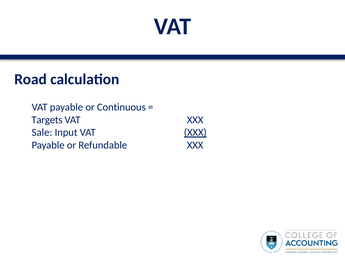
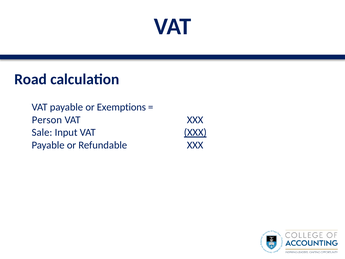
Continuous: Continuous -> Exemptions (121, 107)
Targets: Targets -> Person (47, 120)
